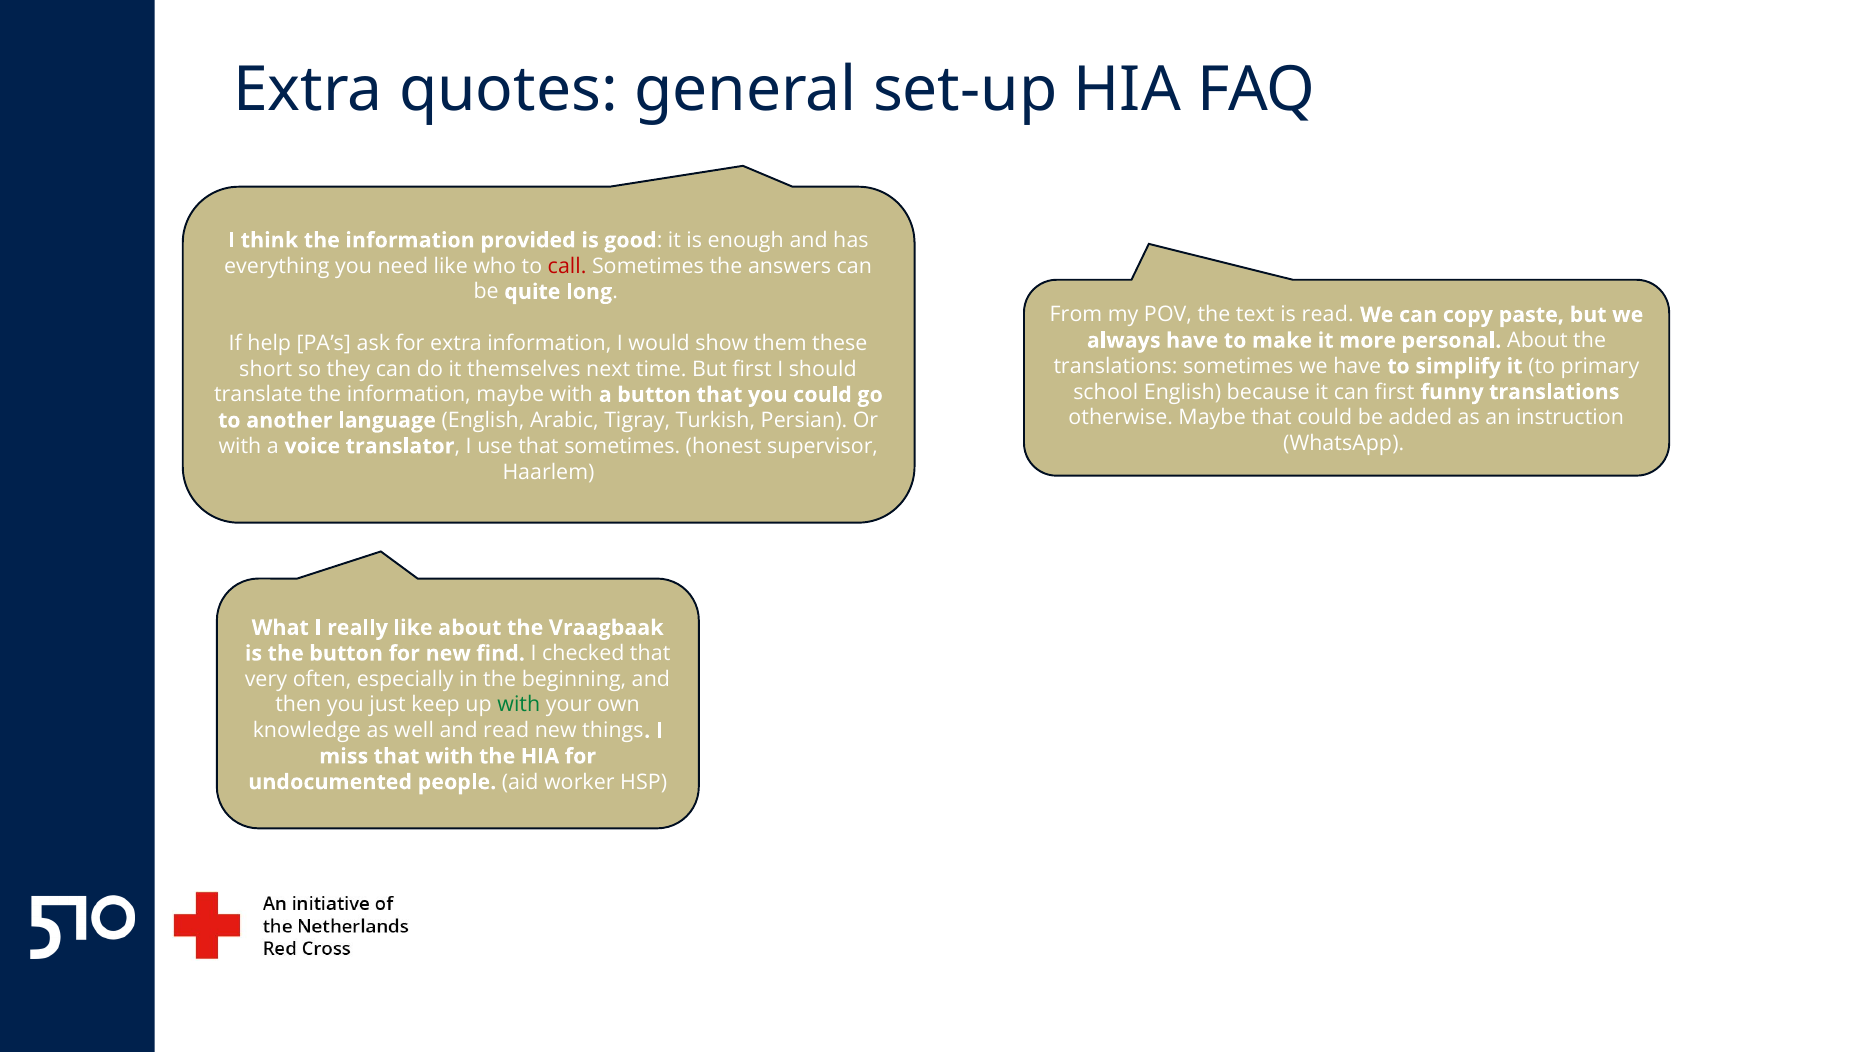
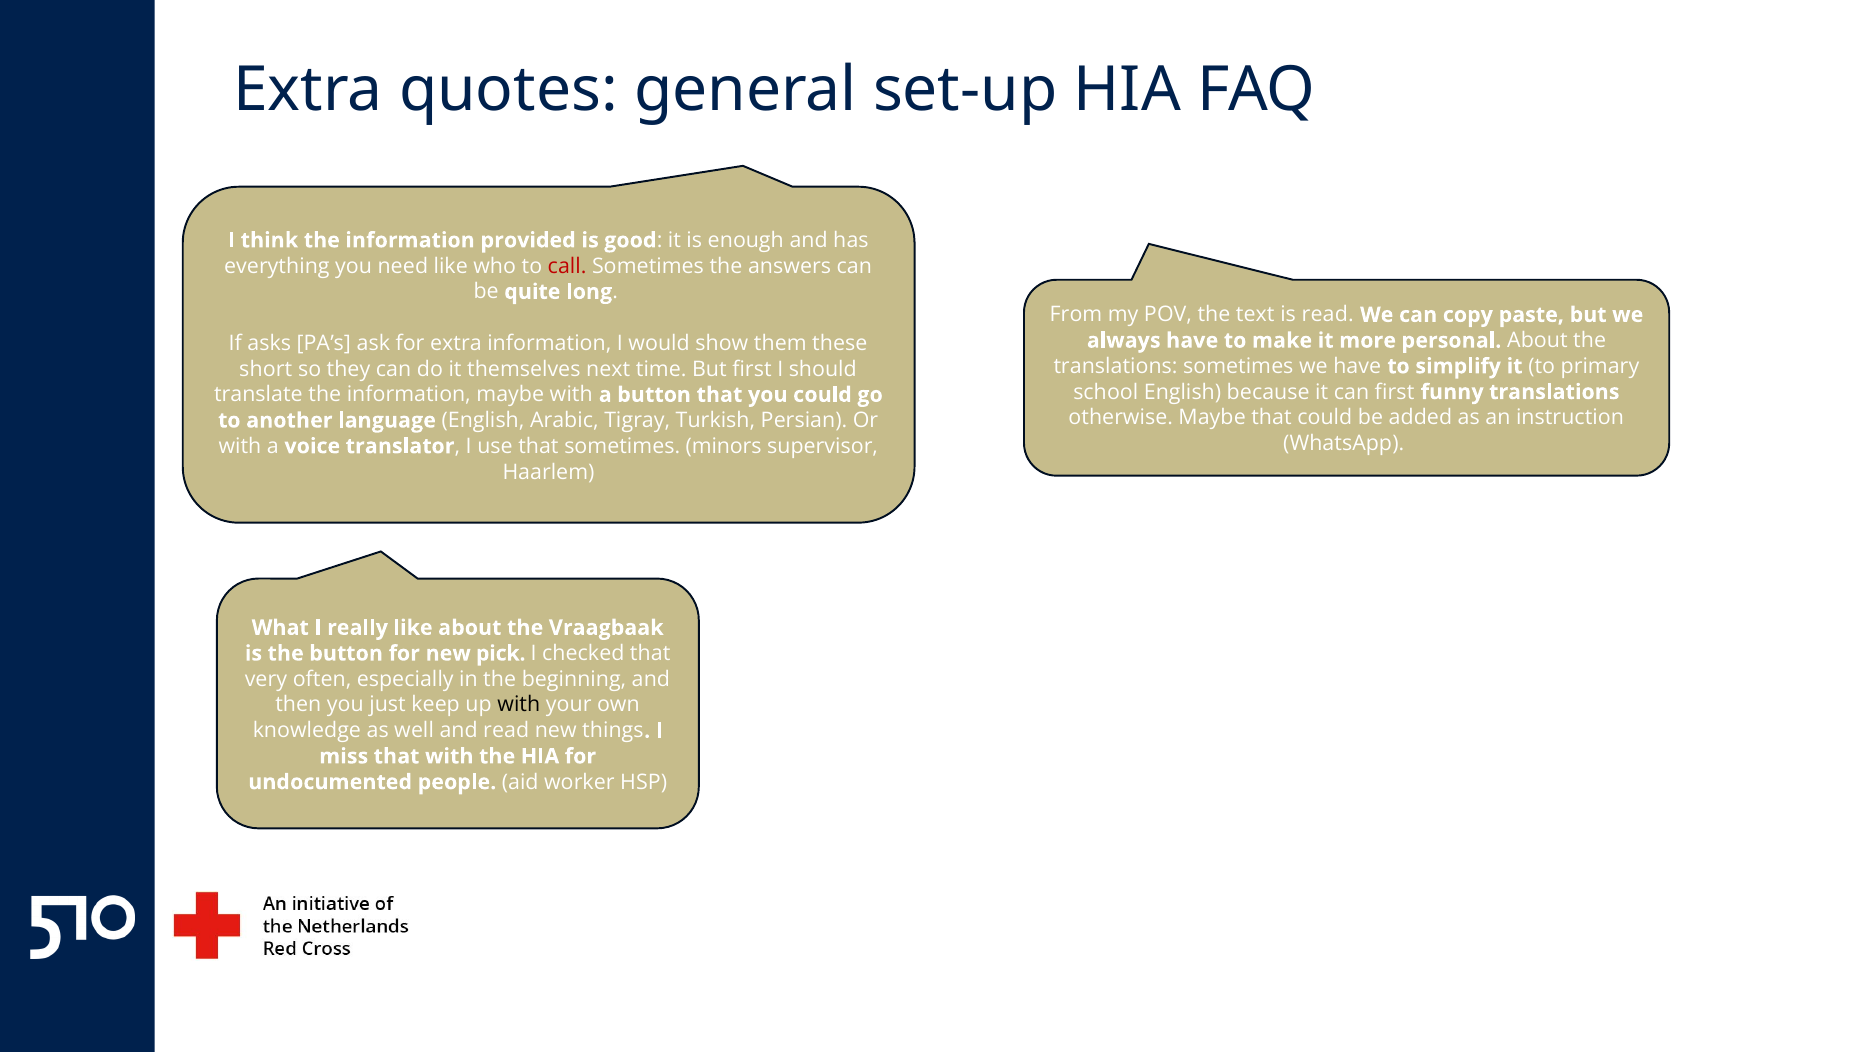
help: help -> asks (269, 343)
honest: honest -> minors (724, 446)
find: find -> pick (501, 653)
with colour: green -> black (519, 705)
